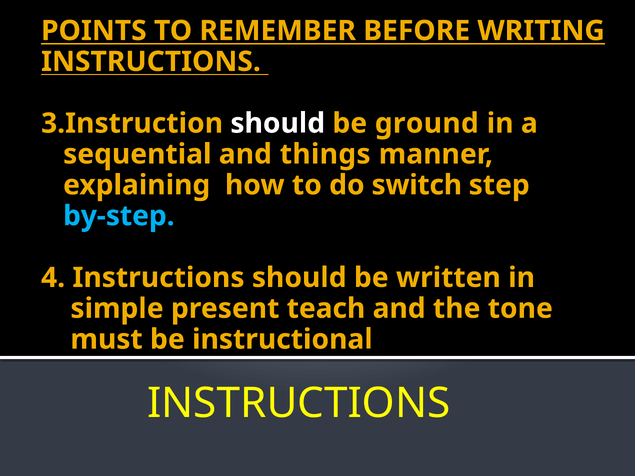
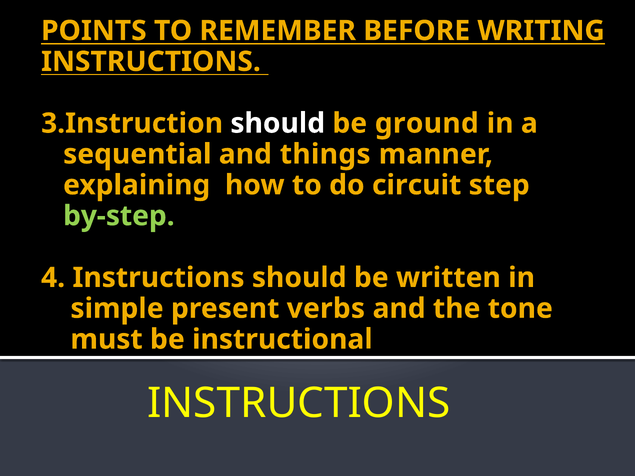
switch: switch -> circuit (417, 185)
by-step colour: light blue -> light green (119, 216)
teach: teach -> verbs (326, 309)
